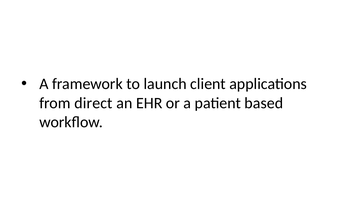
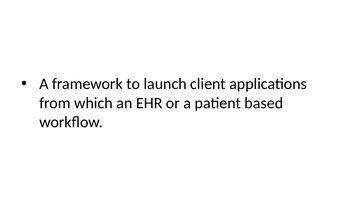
direct: direct -> which (93, 103)
